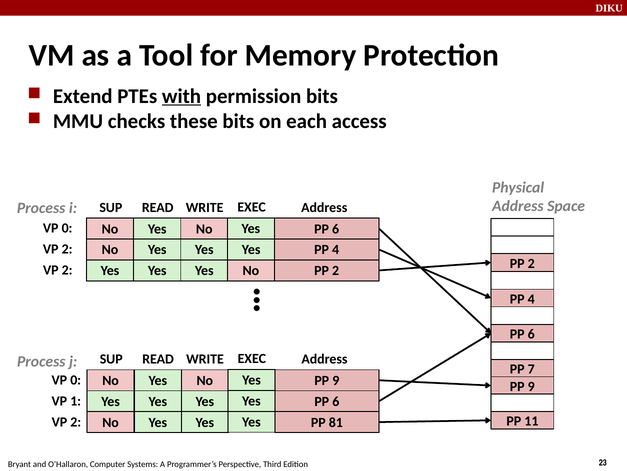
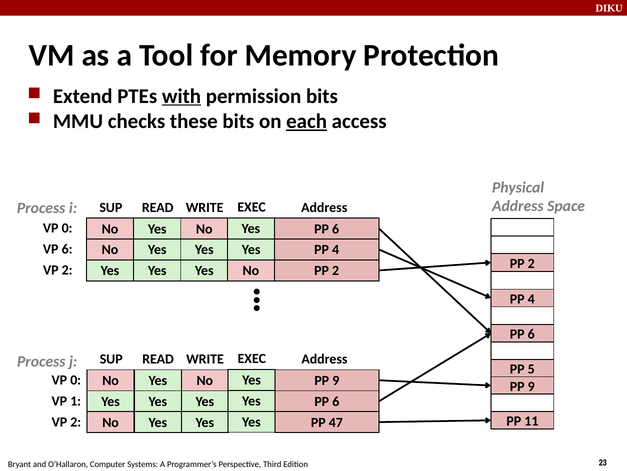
each underline: none -> present (307, 121)
2: 2 -> 6 (67, 249)
7: 7 -> 5 (531, 369)
81: 81 -> 47 (336, 422)
